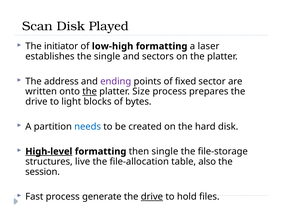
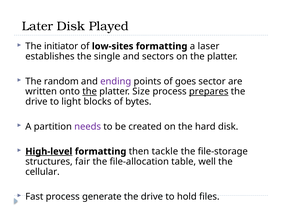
Scan: Scan -> Later (37, 26)
low-high: low-high -> low-sites (113, 46)
address: address -> random (61, 82)
fixed: fixed -> goes (186, 82)
prepares underline: none -> present (209, 92)
needs colour: blue -> purple (88, 127)
then single: single -> tackle (165, 152)
live: live -> fair (83, 162)
also: also -> well (207, 162)
session: session -> cellular (42, 172)
drive underline: present -> none (152, 197)
